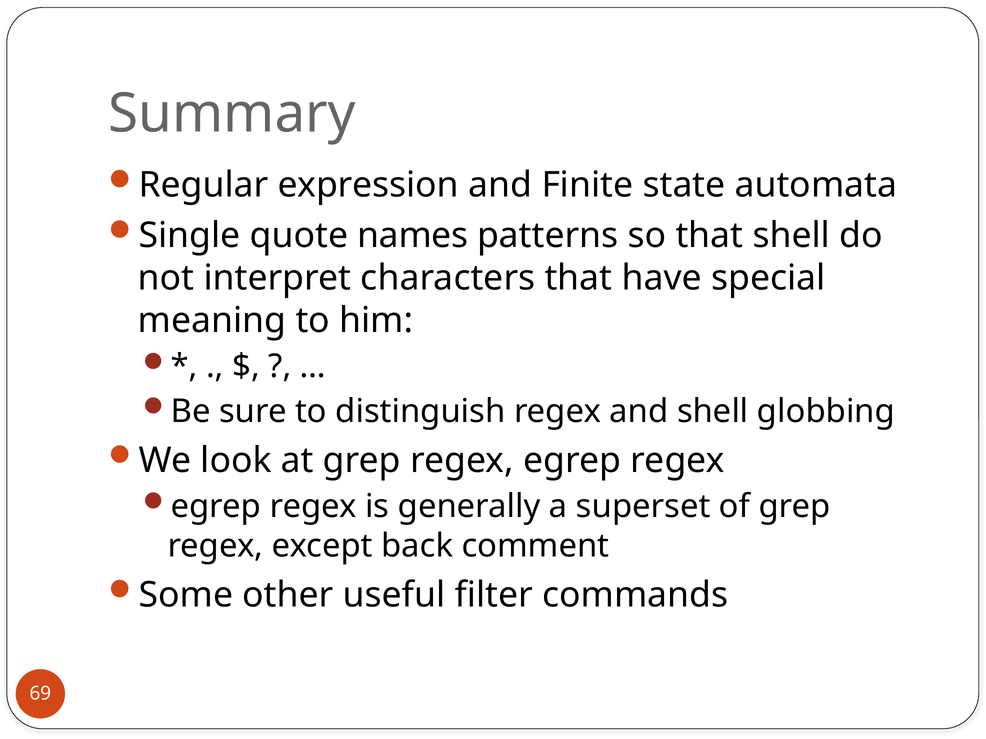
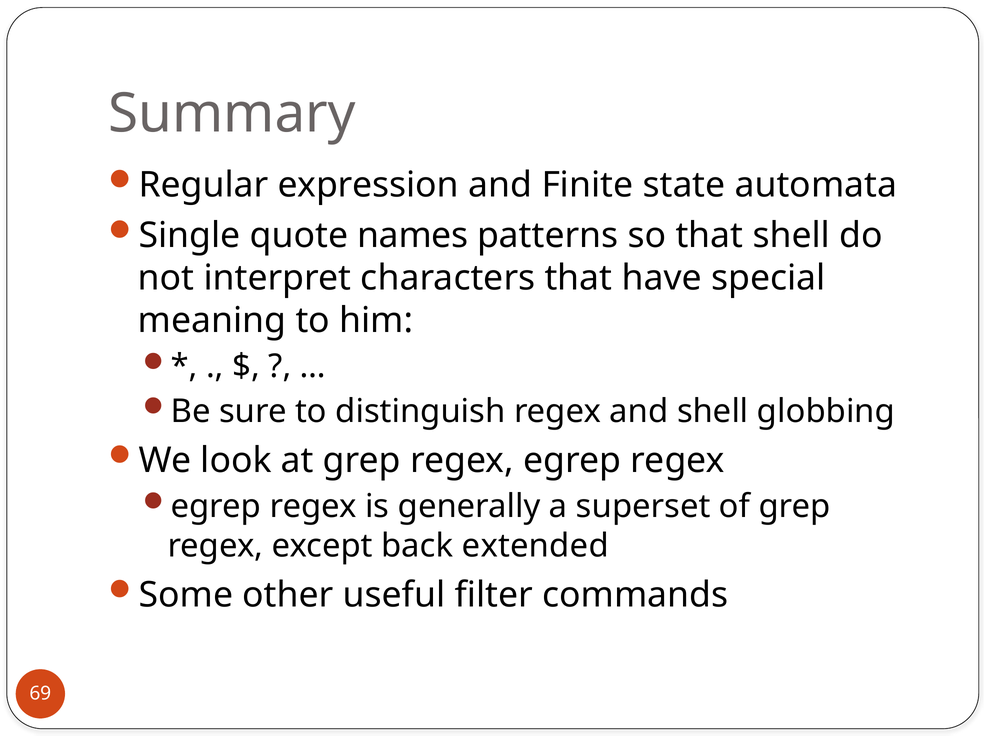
comment: comment -> extended (535, 546)
